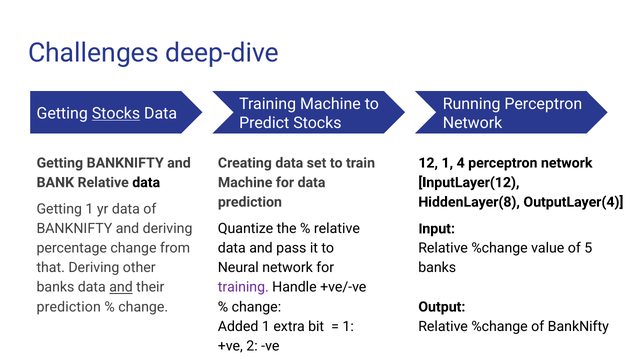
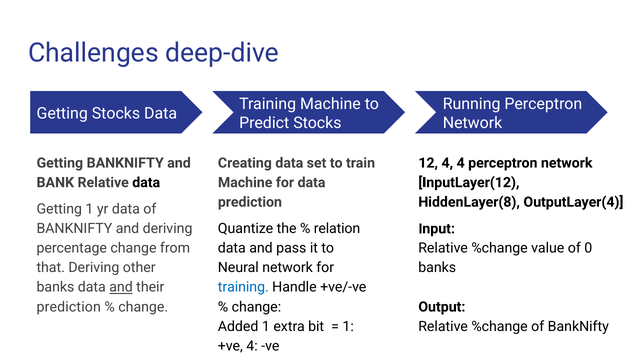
Stocks underline: present -> none (116, 113)
12 1: 1 -> 4 (447, 163)
relative: relative -> relation (337, 229)
5: 5 -> 0 (588, 248)
training colour: purple -> blue (243, 287)
+ve 2: 2 -> 4 (252, 346)
